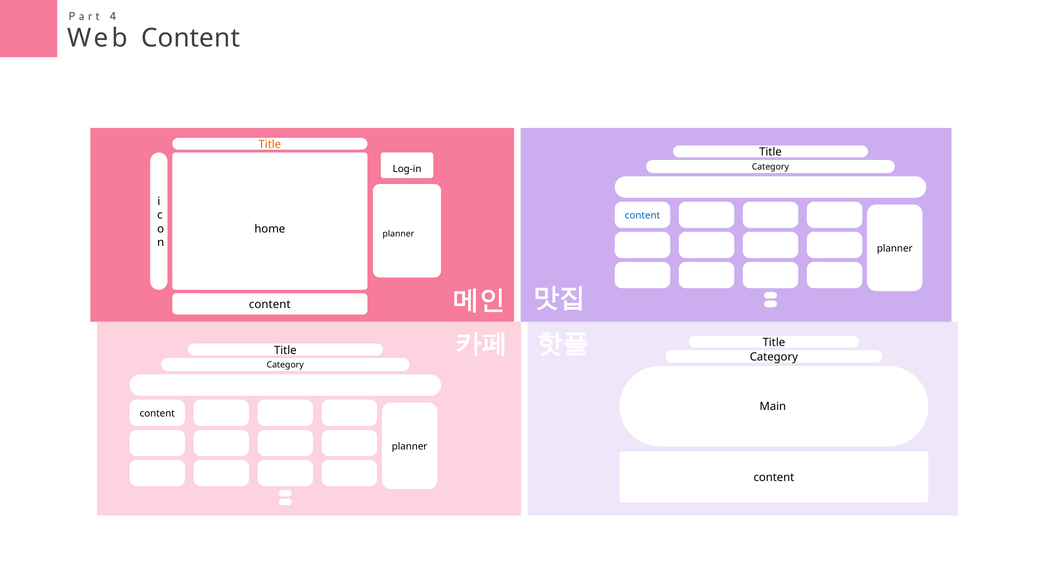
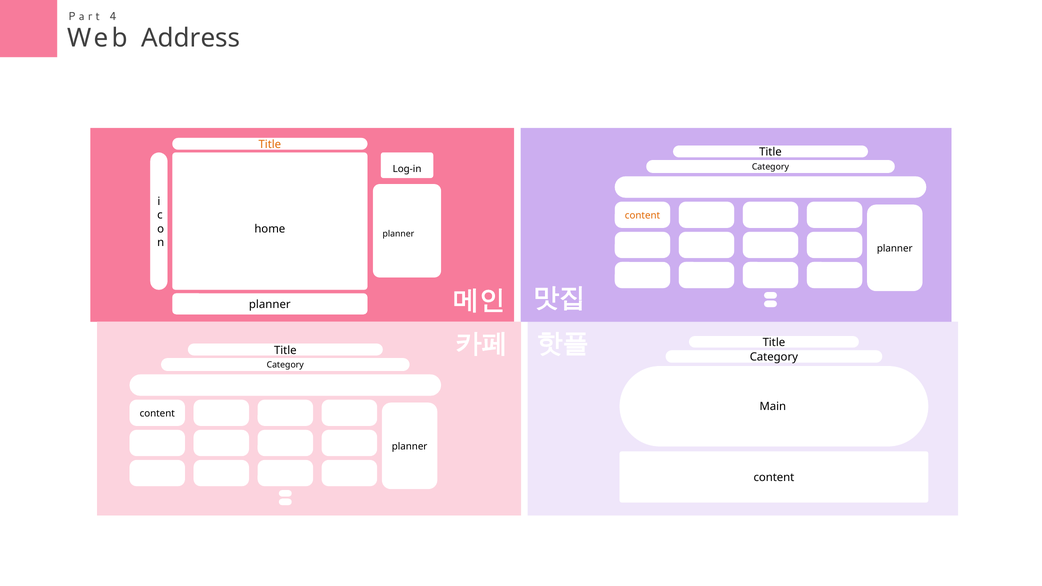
Web Content: Content -> Address (191, 38)
content colour: blue -> orange (642, 215)
content: content -> planner (270, 305)
